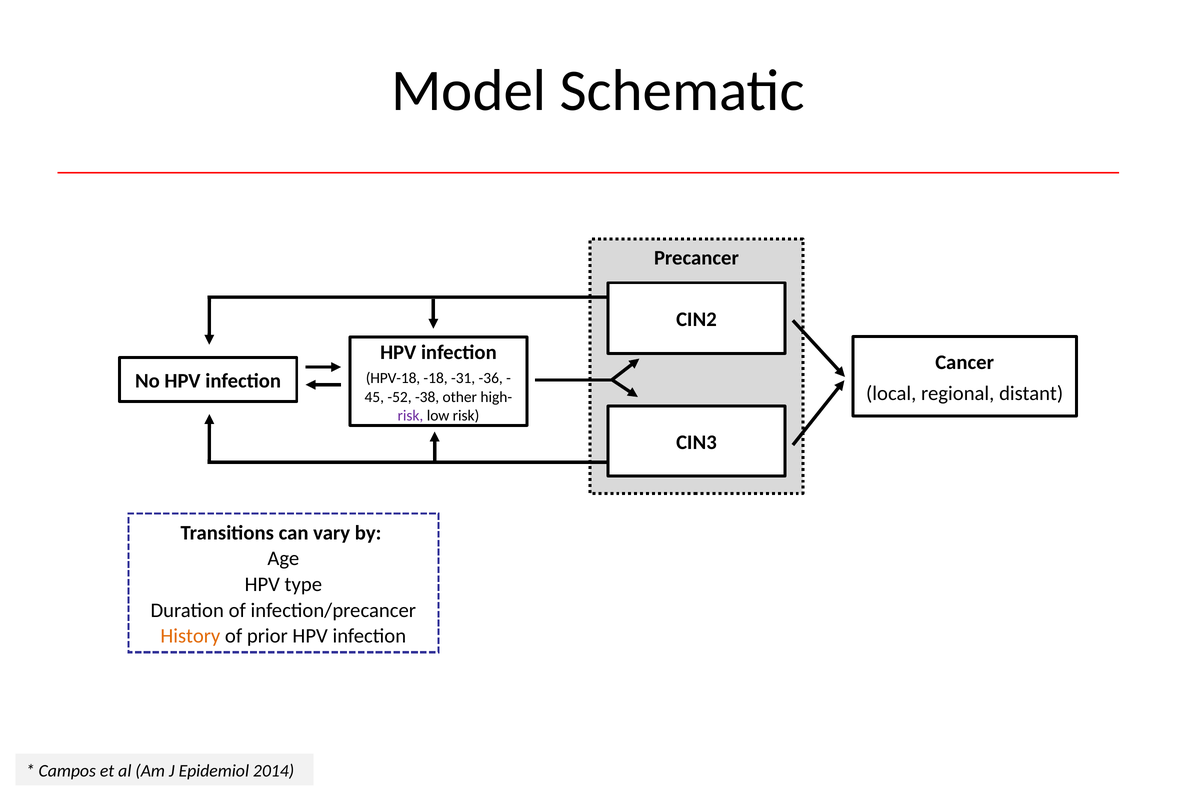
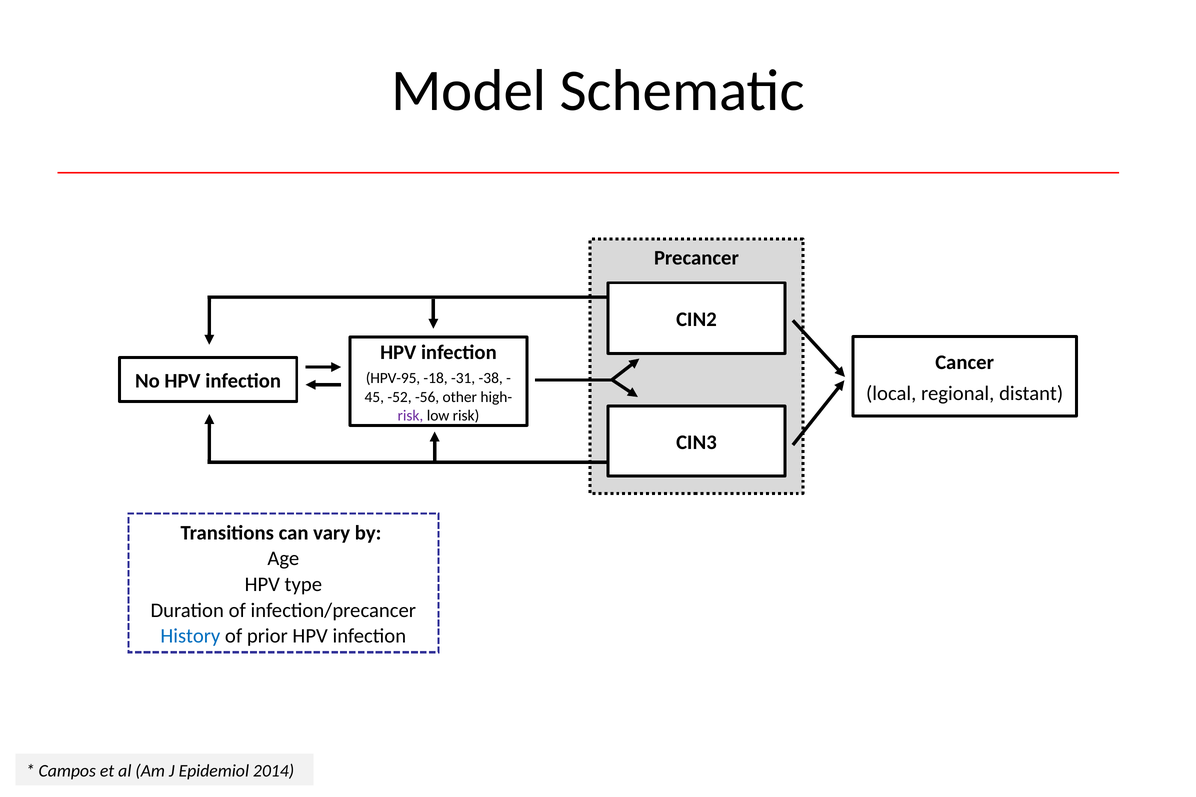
HPV-18: HPV-18 -> HPV-95 (393, 379)
-36: -36 -> -38 (491, 379)
-38: -38 -> -56 (427, 397)
History colour: orange -> blue (190, 636)
